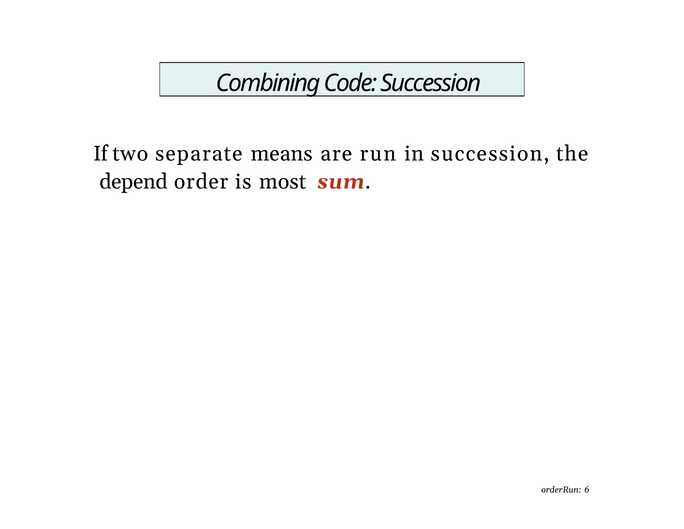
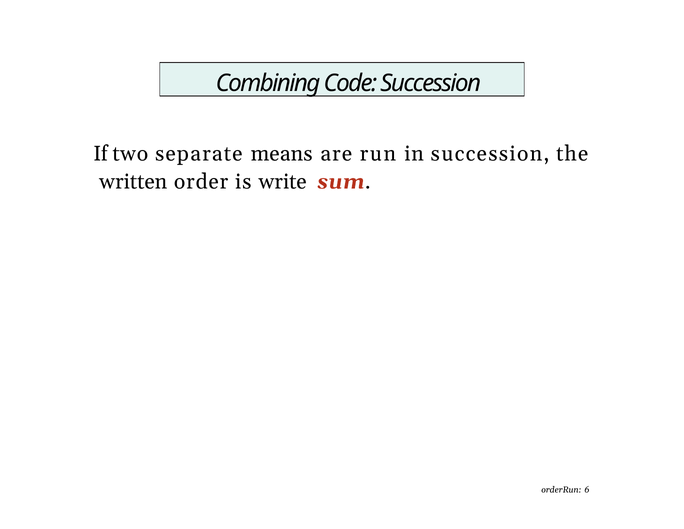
depend: depend -> written (133, 181)
most: most -> write (283, 181)
